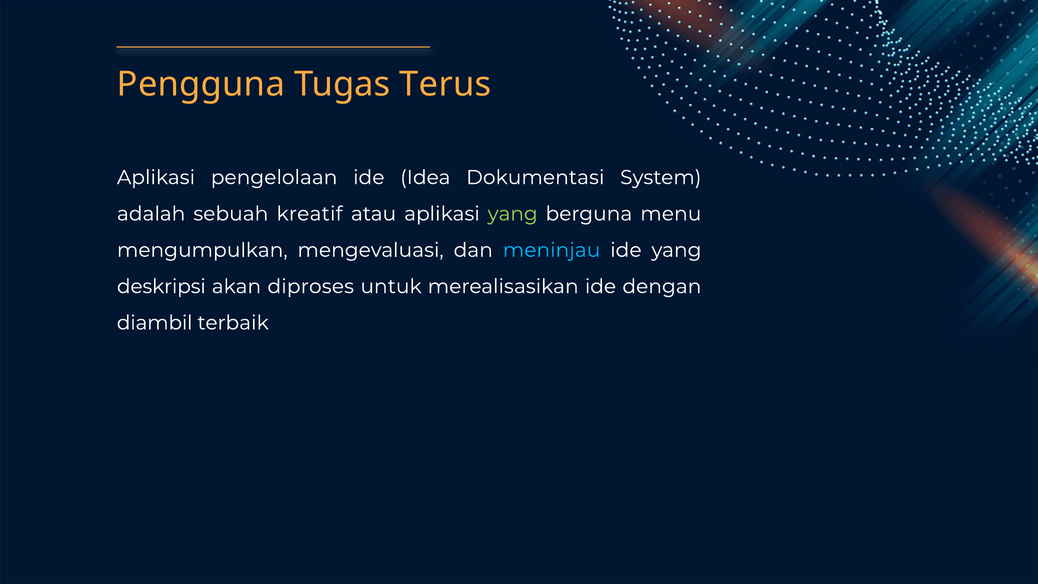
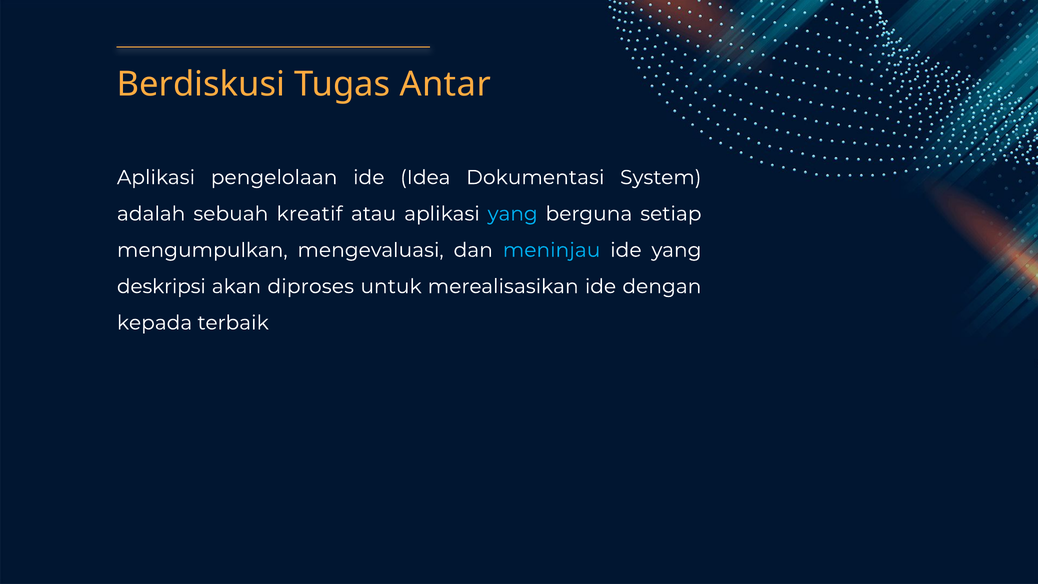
Pengguna: Pengguna -> Berdiskusi (201, 84)
Terus: Terus -> Antar (445, 84)
yang colour: light green -> light blue (513, 214)
menu: menu -> setiap (671, 214)
diambil: diambil -> kepada (155, 323)
